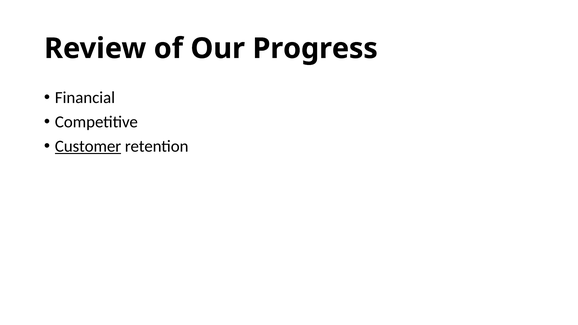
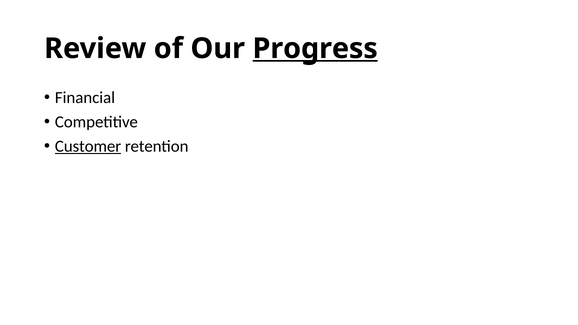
Progress underline: none -> present (315, 49)
